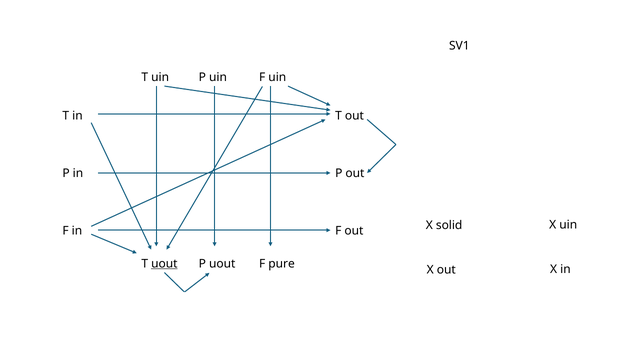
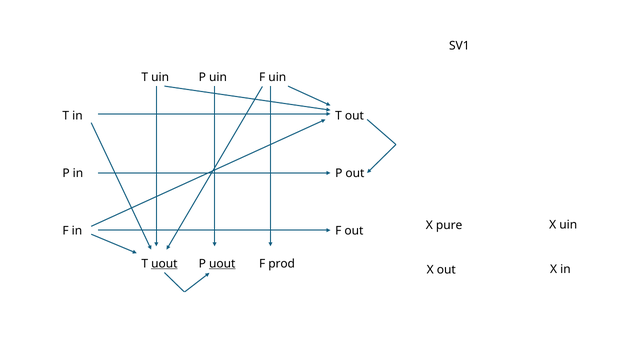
solid: solid -> pure (449, 226)
uout underline: none -> present (222, 264)
pure: pure -> prod (282, 264)
